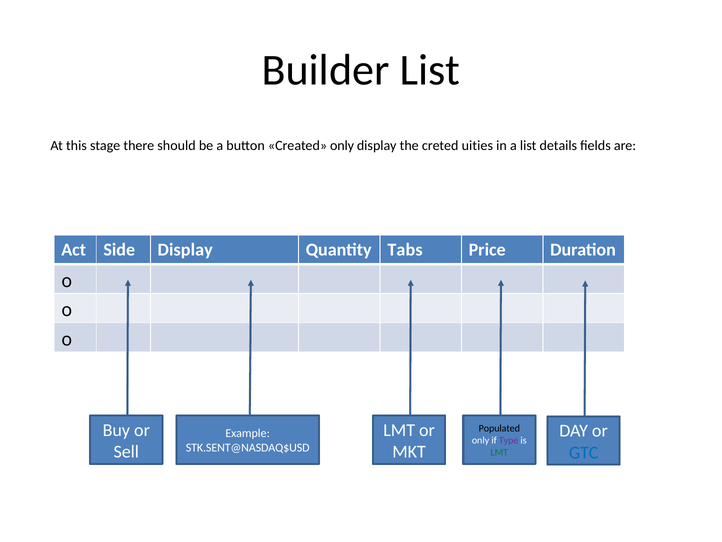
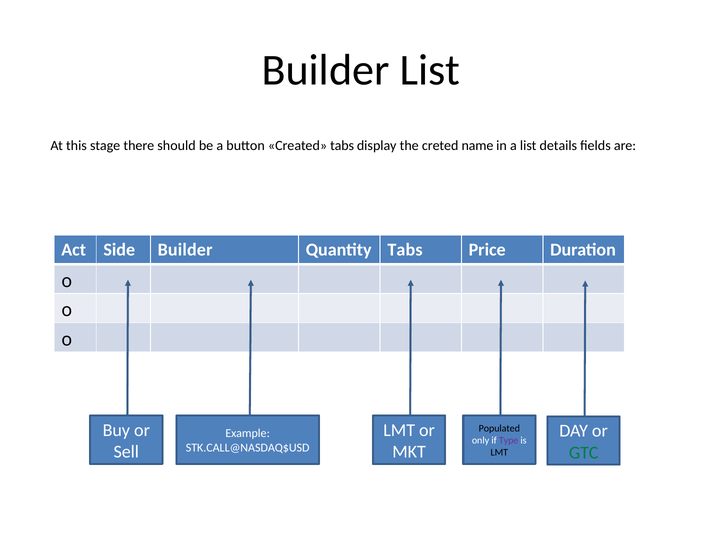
Created only: only -> tabs (342, 145)
uities: uities -> name (477, 145)
Side Display: Display -> Builder (185, 250)
STK.SENT@NASDAQ$USD: STK.SENT@NASDAQ$USD -> STK.CALL@NASDAQ$USD (248, 447)
GTC colour: blue -> green (584, 452)
LMT colour: green -> black (499, 452)
